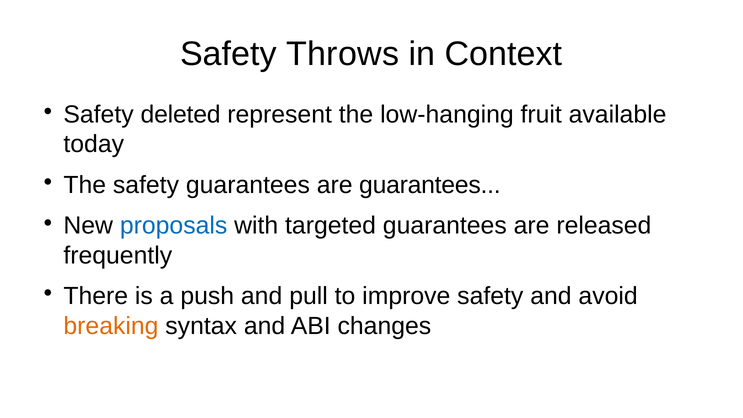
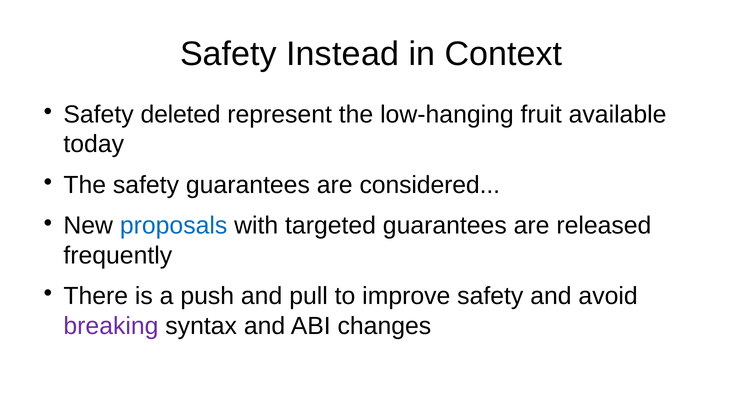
Throws: Throws -> Instead (343, 54)
are guarantees: guarantees -> considered (430, 185)
breaking colour: orange -> purple (111, 326)
